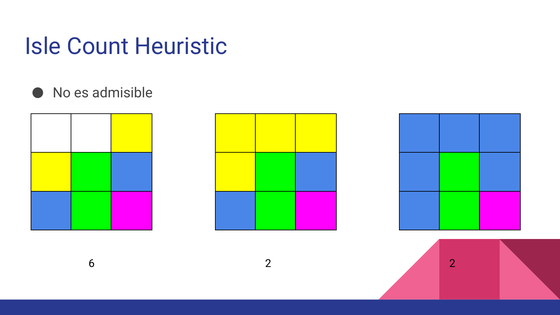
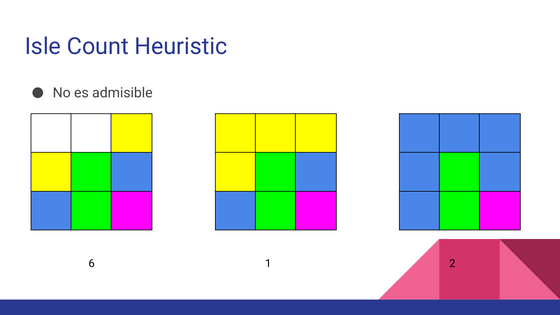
6 2: 2 -> 1 (268, 263)
